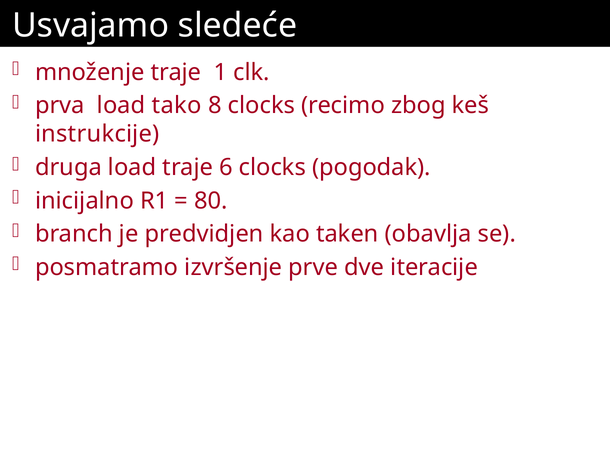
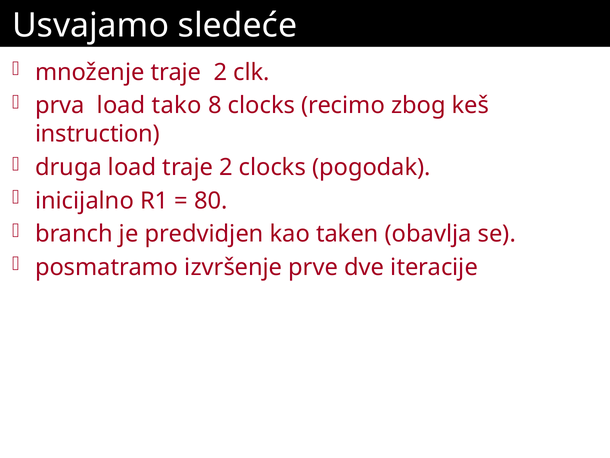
množenje traje 1: 1 -> 2 (220, 72)
instrukcije: instrukcije -> instruction (98, 134)
load traje 6: 6 -> 2 (226, 167)
